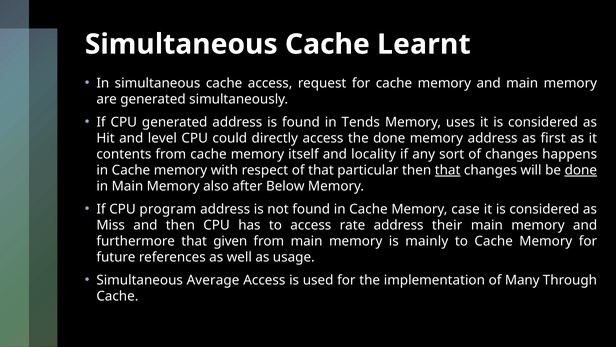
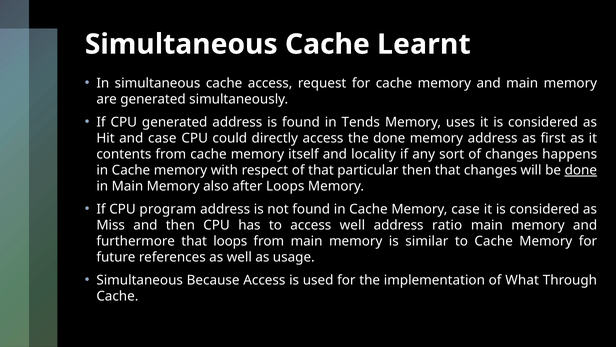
and level: level -> case (162, 138)
that underline: present -> none (448, 170)
after Below: Below -> Loops (285, 186)
access rate: rate -> well (352, 225)
their: their -> ratio (447, 225)
that given: given -> loops (230, 241)
mainly: mainly -> similar (427, 241)
Average: Average -> Because (213, 280)
Many: Many -> What (522, 280)
